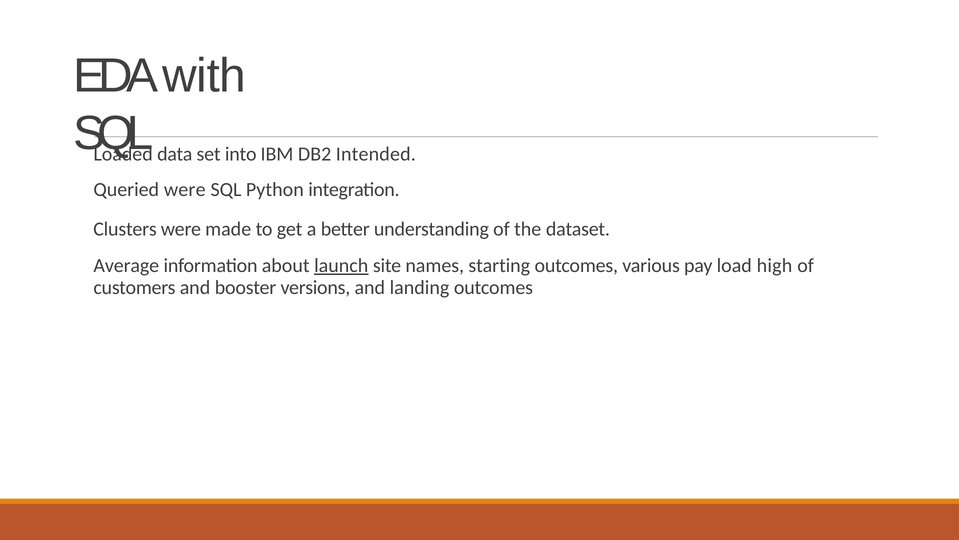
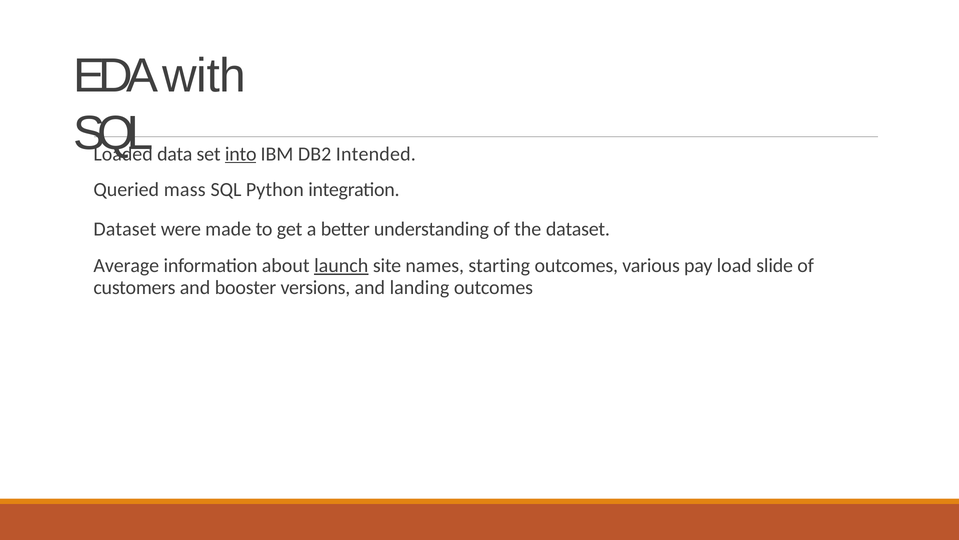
into underline: none -> present (241, 154)
Queried were: were -> mass (185, 190)
Clusters: Clusters -> Dataset (125, 229)
high: high -> slide (775, 265)
